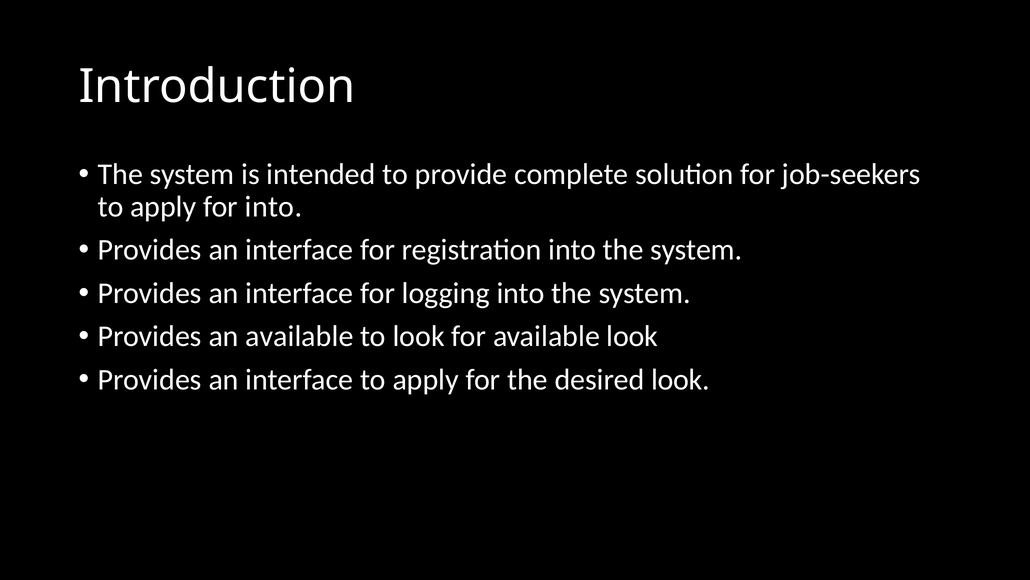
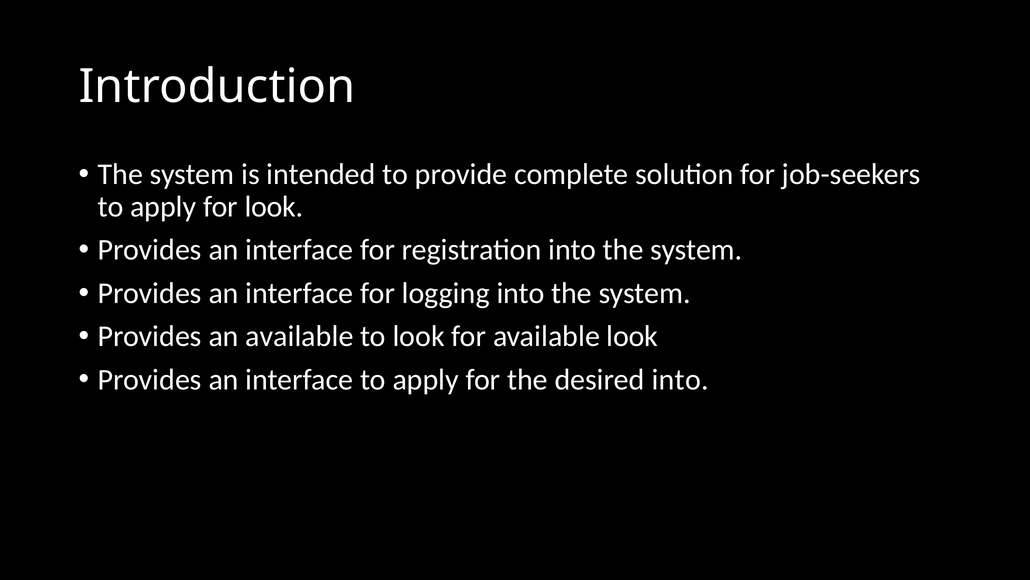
for into: into -> look (274, 207)
desired look: look -> into (680, 379)
